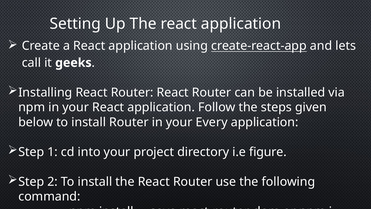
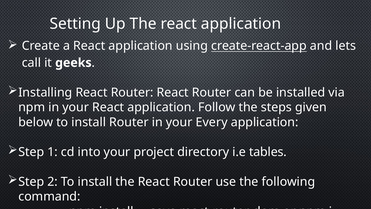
figure: figure -> tables (268, 152)
